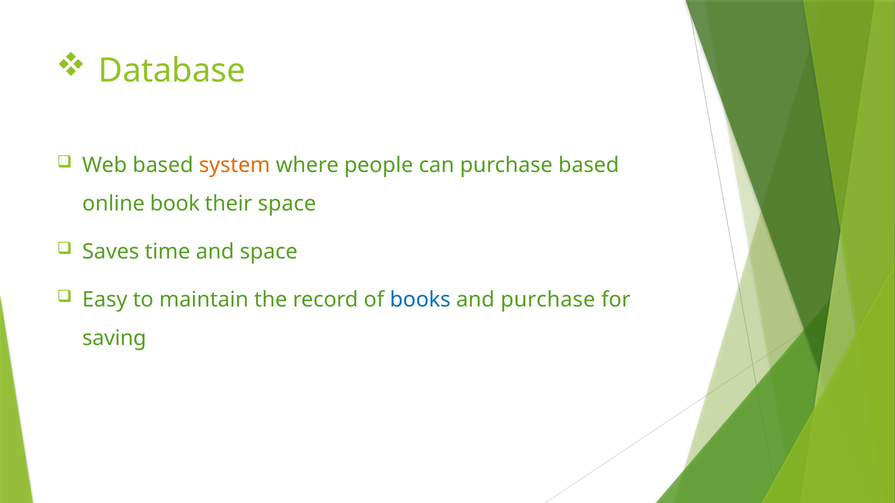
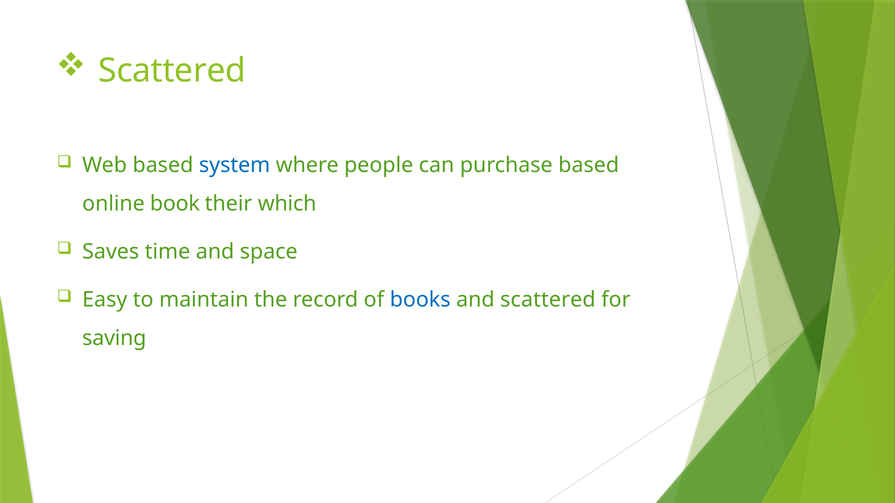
Database: Database -> Scattered (172, 71)
system colour: orange -> blue (235, 166)
their space: space -> which (287, 204)
and purchase: purchase -> scattered (548, 300)
